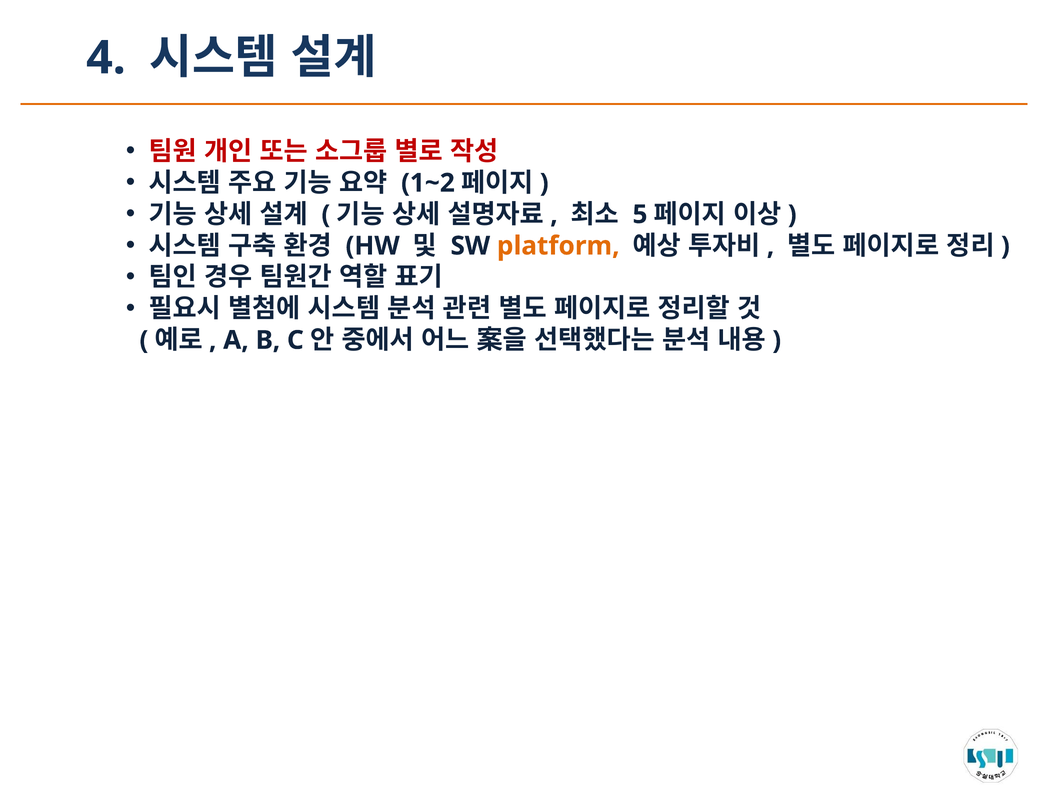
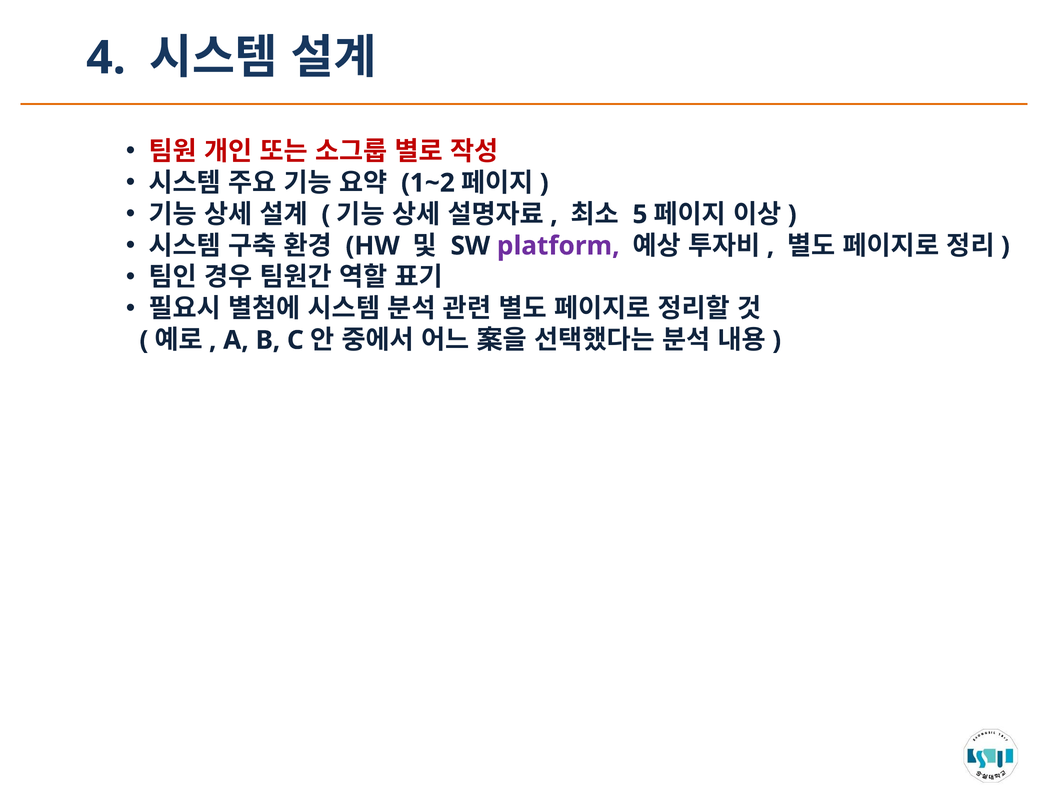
platform colour: orange -> purple (558, 246)
